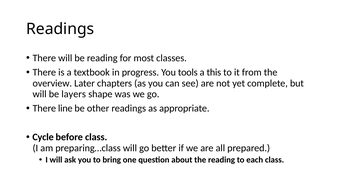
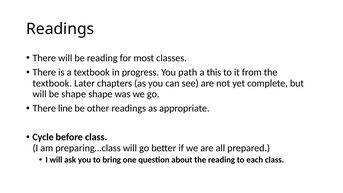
tools: tools -> path (188, 72)
overview: overview -> textbook (52, 83)
be layers: layers -> shape (74, 94)
